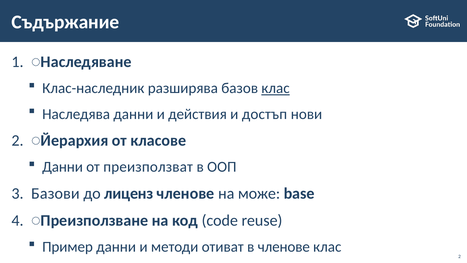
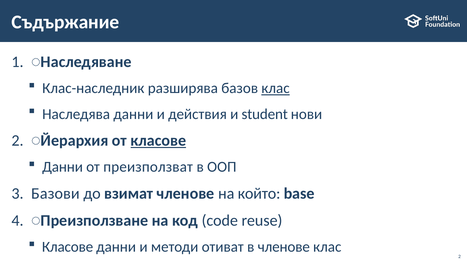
достъп: достъп -> student (265, 114)
класове underline: none -> present (158, 140)
лиценз: лиценз -> взимат (129, 193)
може: може -> който (259, 193)
Пример: Пример -> Класове (68, 247)
